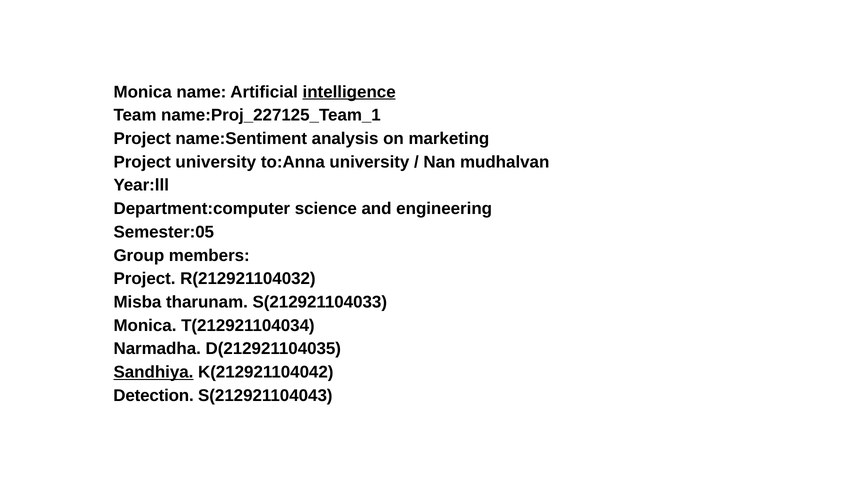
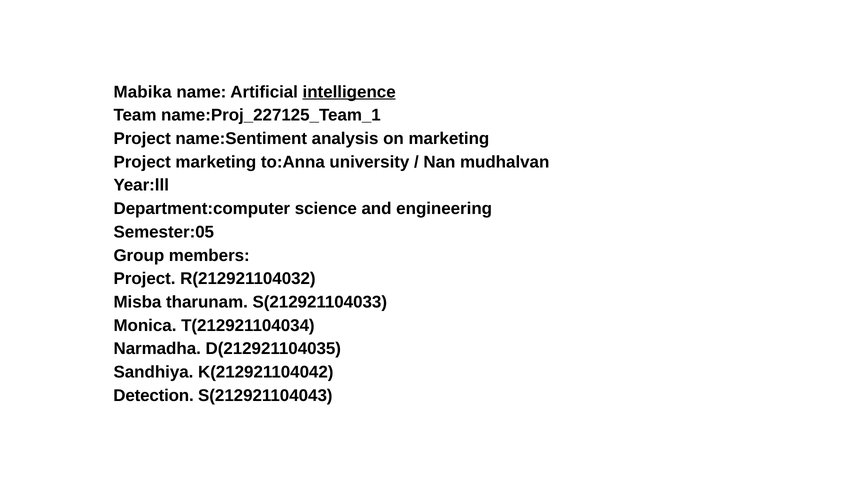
Monica: Monica -> Mabika (143, 92)
Project university: university -> marketing (216, 162)
Sandhiya underline: present -> none (153, 372)
